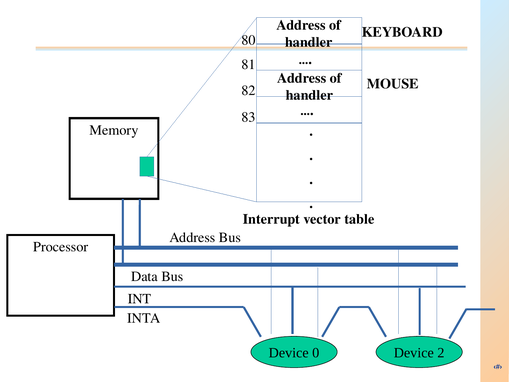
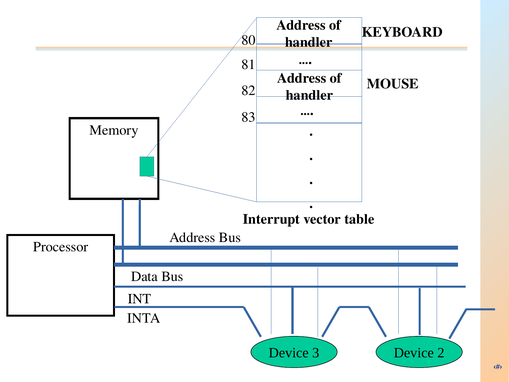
0: 0 -> 3 (316, 353)
